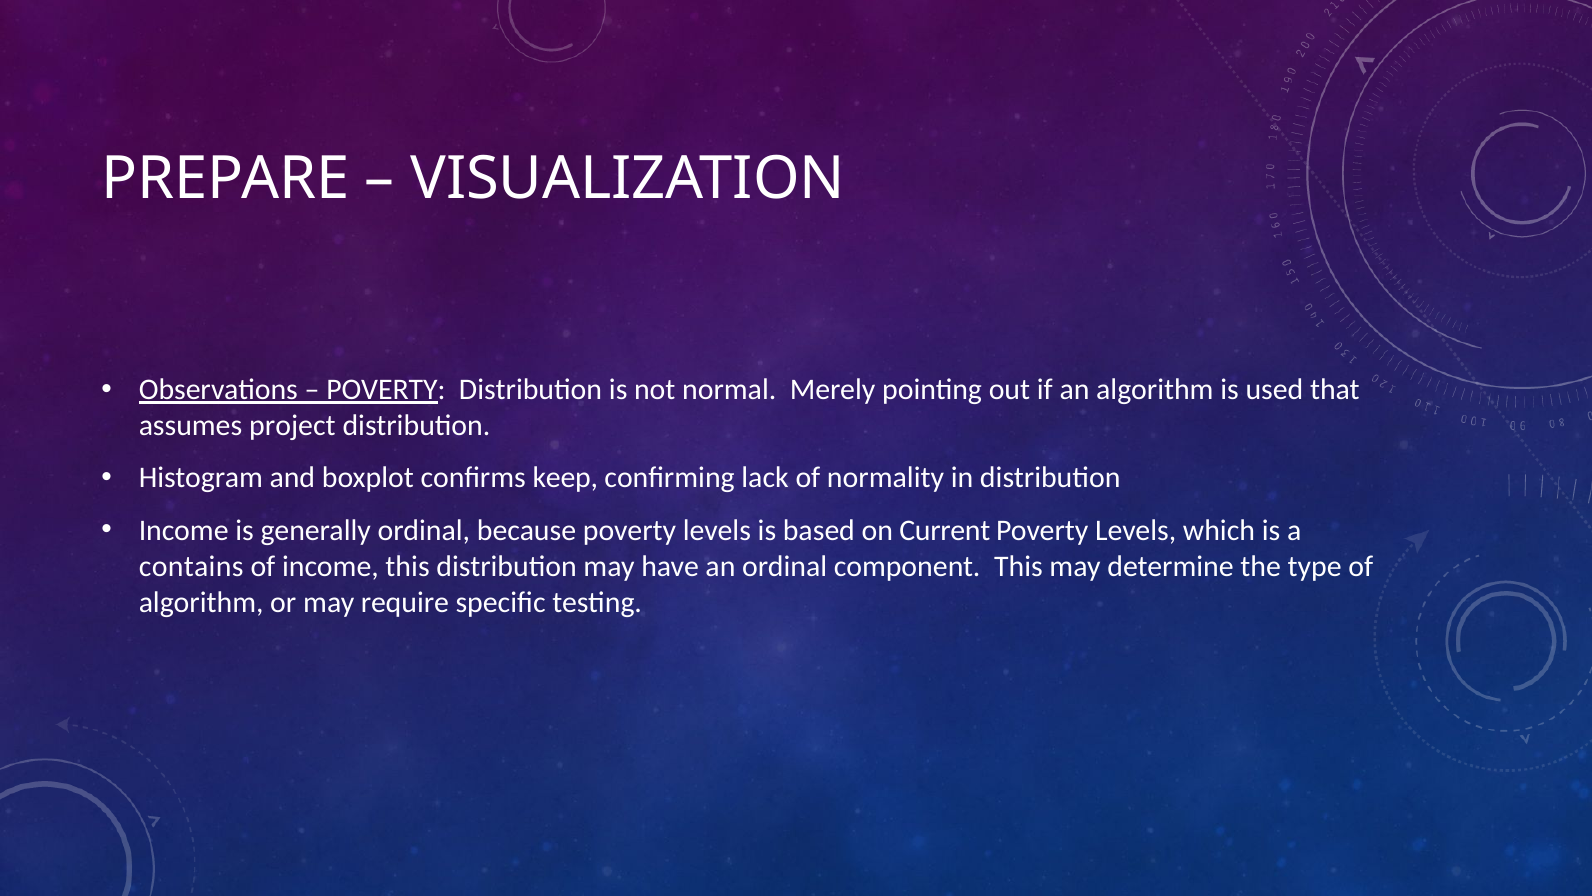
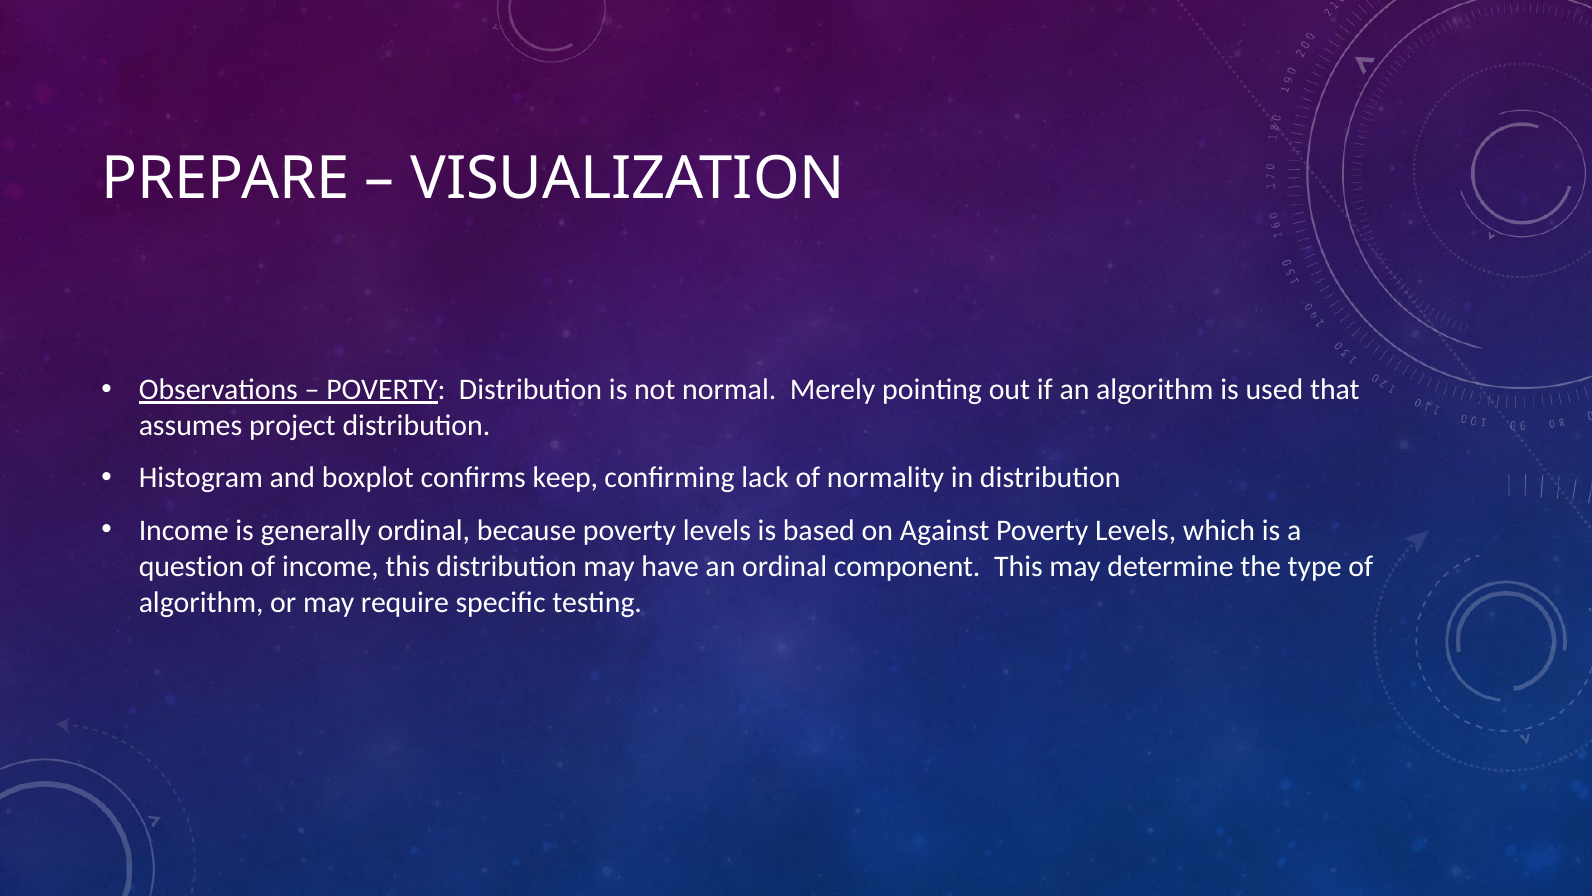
Current: Current -> Against (945, 530)
contains: contains -> question (191, 566)
